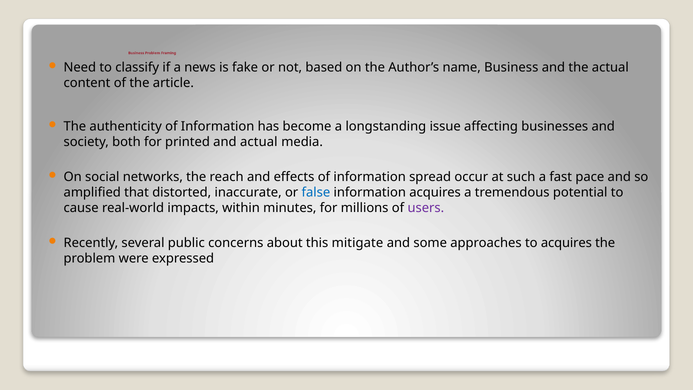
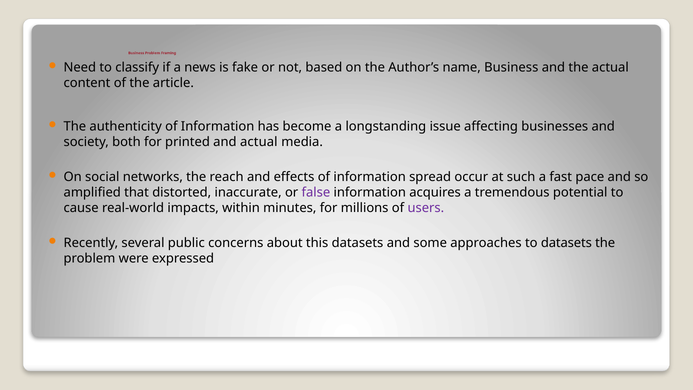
false colour: blue -> purple (316, 192)
this mitigate: mitigate -> datasets (357, 243)
to acquires: acquires -> datasets (566, 243)
